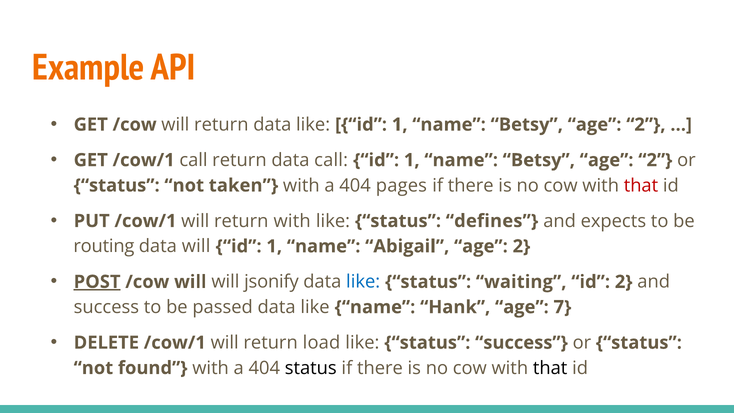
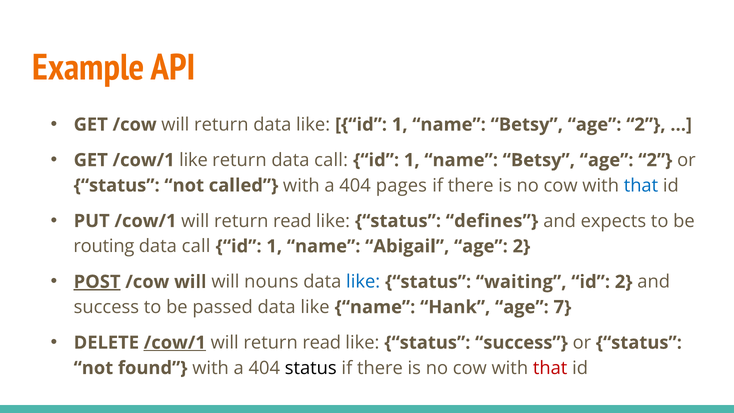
/cow/1 call: call -> like (194, 160)
taken: taken -> called (244, 185)
that colour: red -> blue (641, 185)
with: with -> read (292, 221)
will: will -> call (196, 246)
jsonify: jsonify -> nouns (271, 282)
/cow/1 underline: none -> present (175, 343)
load: load -> read (322, 343)
that colour: black -> red (550, 368)
